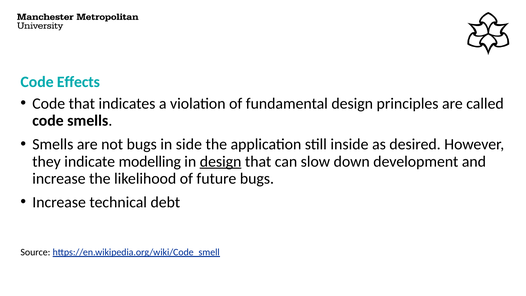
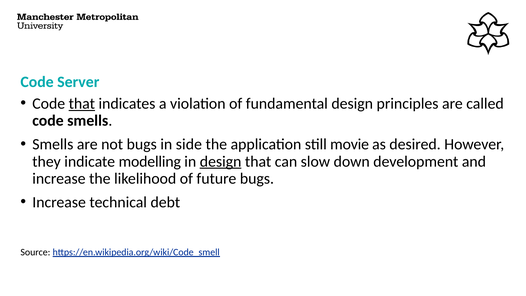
Effects: Effects -> Server (78, 82)
that underline: none -> present (82, 104)
inside: inside -> movie (350, 144)
